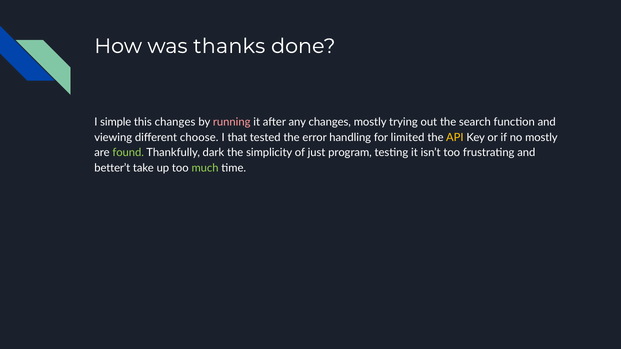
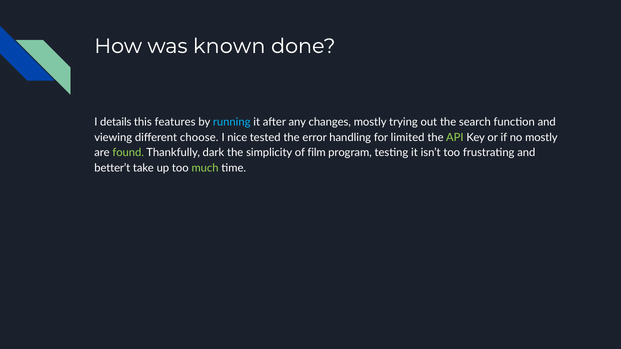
thanks: thanks -> known (229, 46)
simple: simple -> details (116, 122)
this changes: changes -> features (175, 122)
running colour: pink -> light blue (232, 122)
that: that -> nice (237, 137)
API colour: yellow -> light green (455, 137)
just: just -> film (317, 153)
